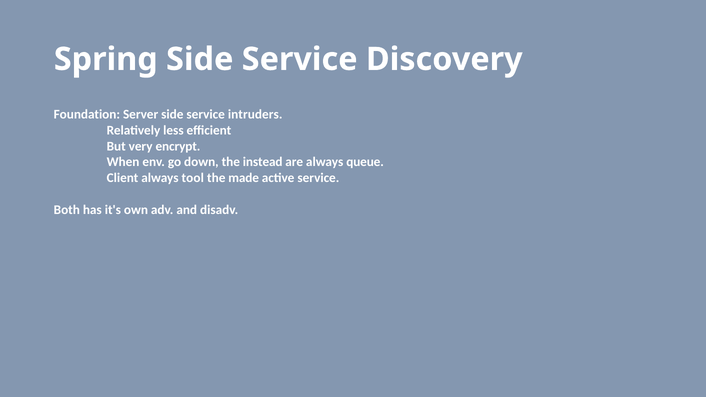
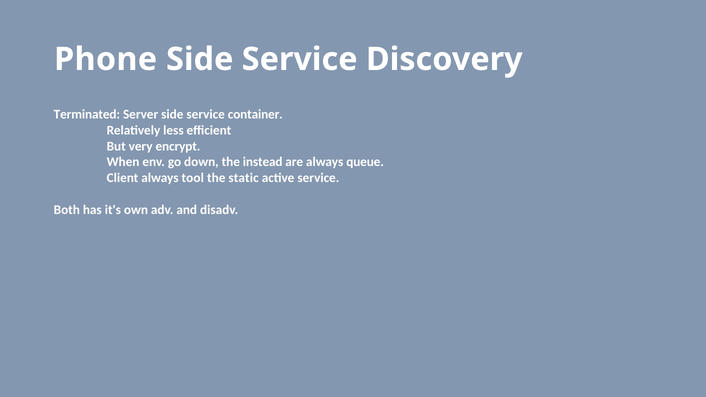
Spring: Spring -> Phone (106, 59)
Foundation: Foundation -> Terminated (87, 115)
intruders: intruders -> container (255, 115)
made: made -> static (244, 178)
